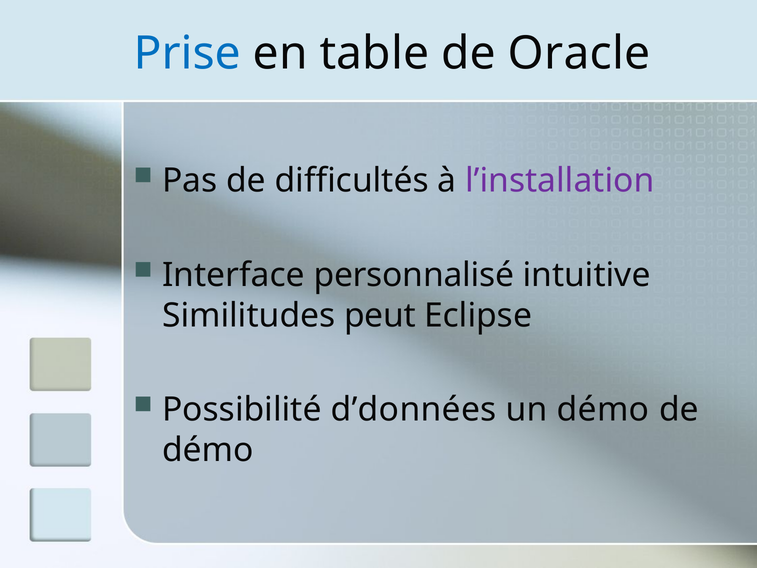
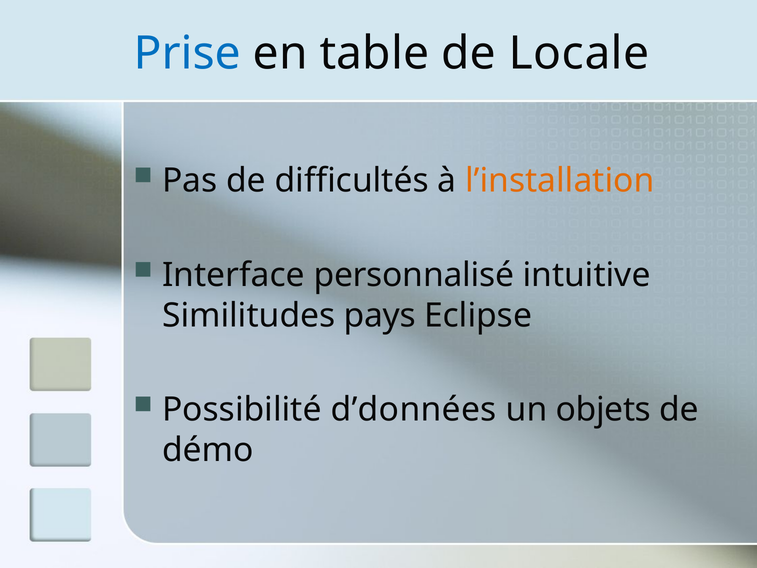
Oracle: Oracle -> Locale (579, 54)
l’installation colour: purple -> orange (560, 181)
peut: peut -> pays (380, 315)
un démo: démo -> objets (603, 410)
